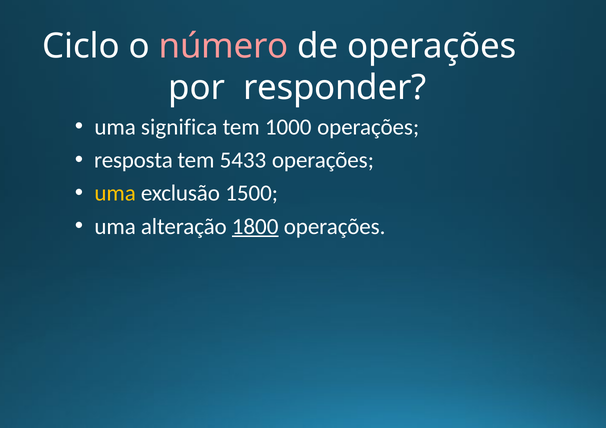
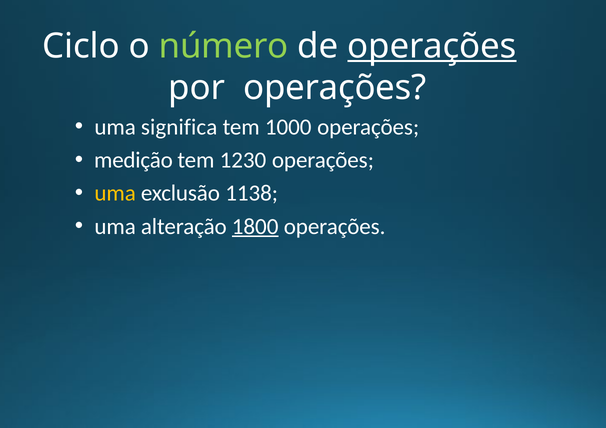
número colour: pink -> light green (224, 46)
operações underline: none -> present (432, 46)
por responder: responder -> operações (335, 88)
resposta: resposta -> medição (133, 160)
5433: 5433 -> 1230 (243, 160)
1500: 1500 -> 1138 (252, 193)
